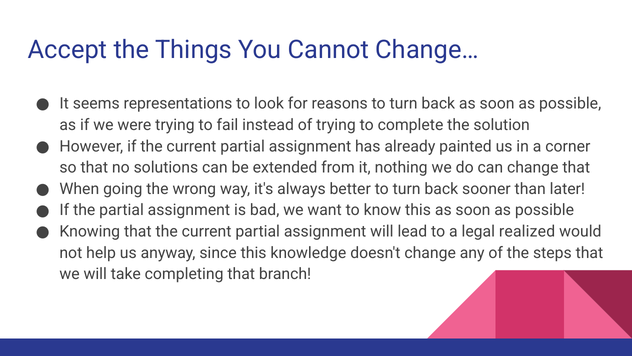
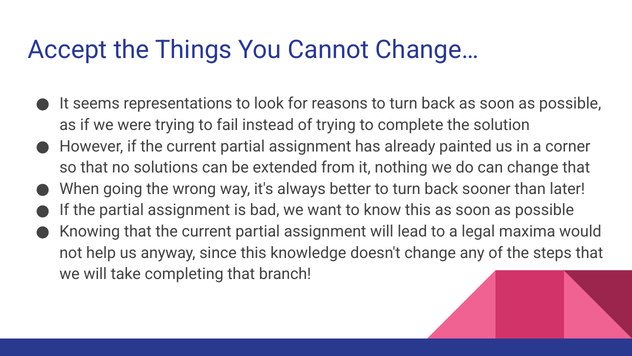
realized: realized -> maxima (527, 231)
